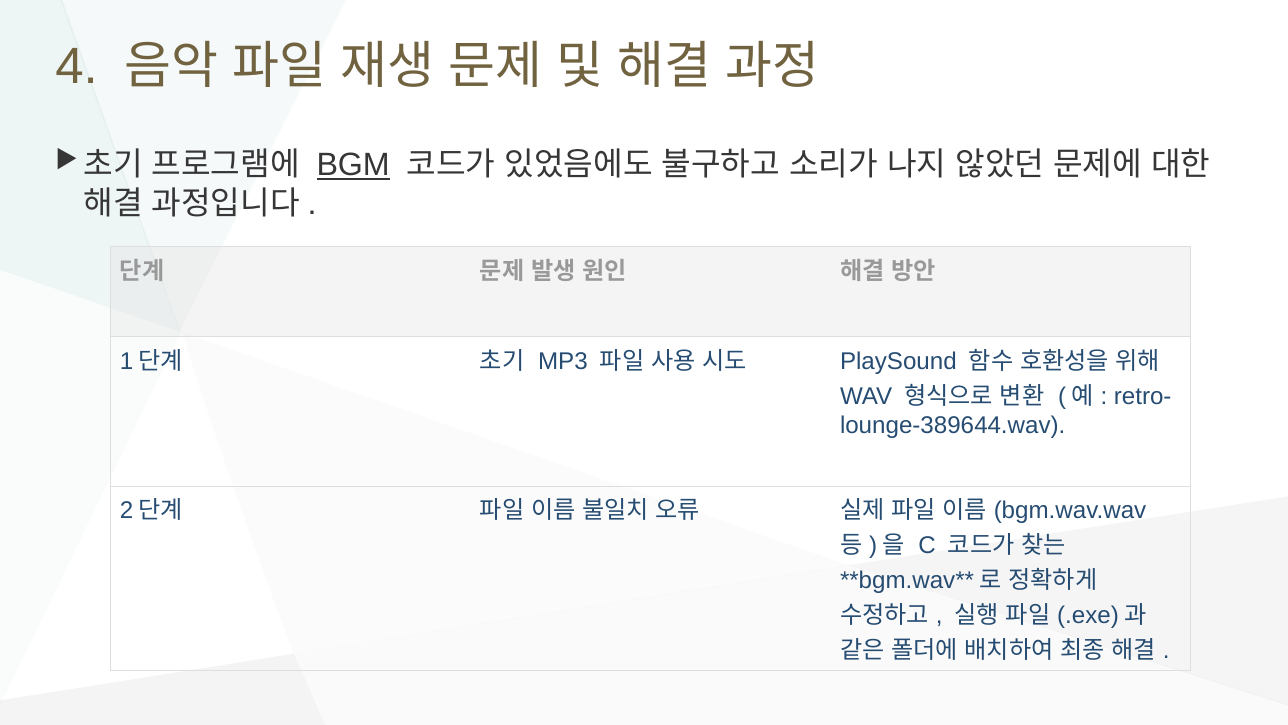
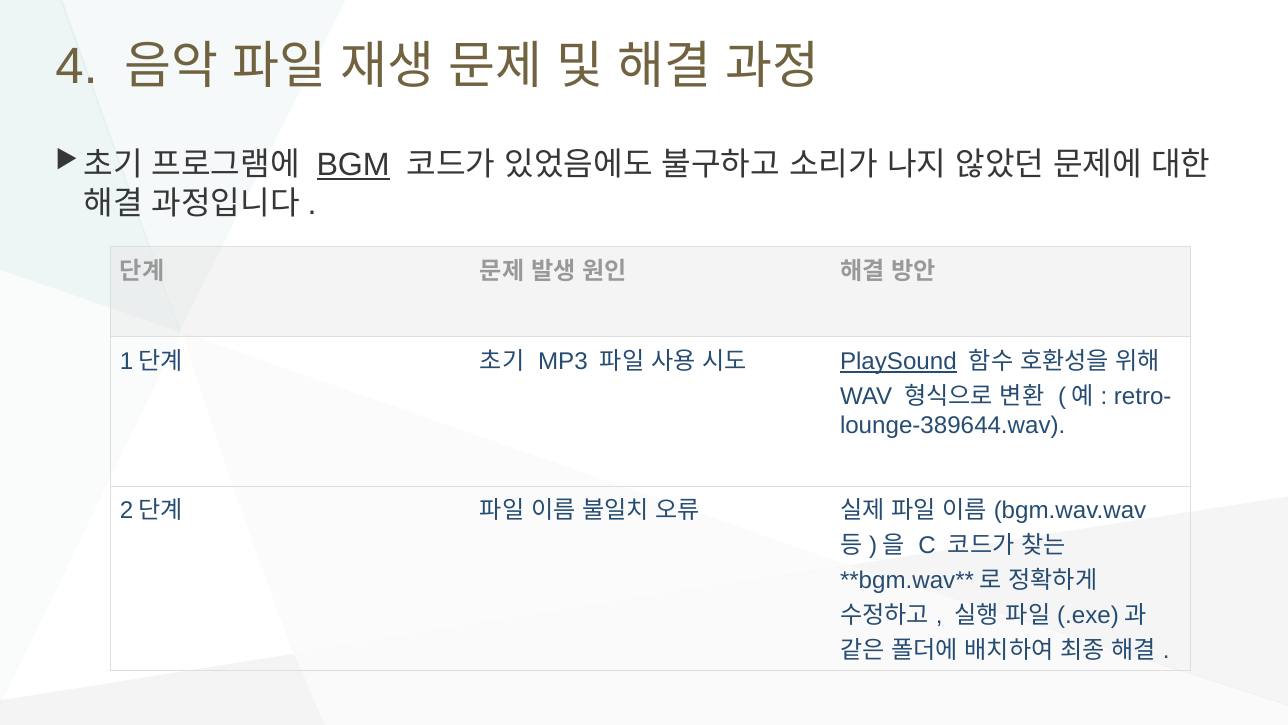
PlaySound underline: none -> present (898, 361)
